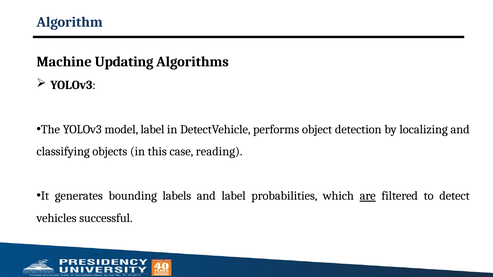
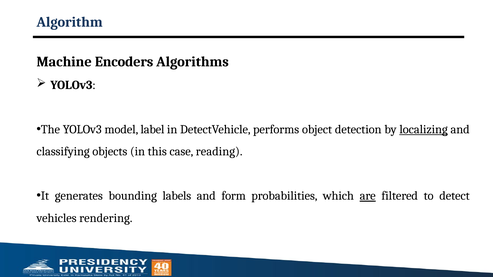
Updating: Updating -> Encoders (124, 62)
localizing underline: none -> present (424, 130)
and label: label -> form (234, 196)
successful: successful -> rendering (106, 218)
